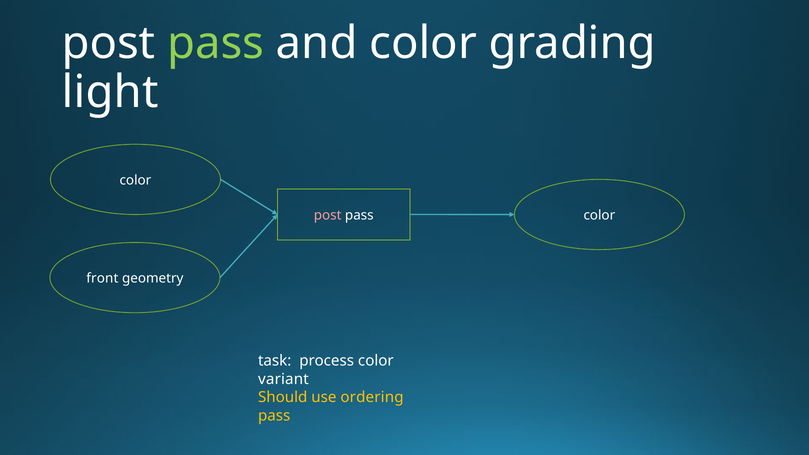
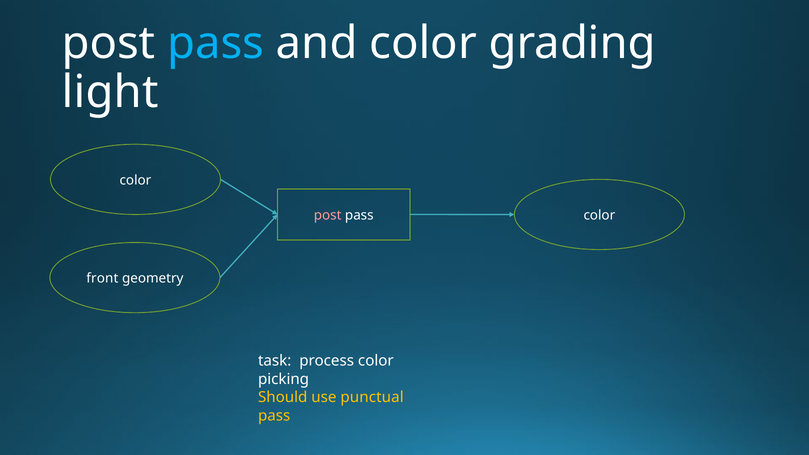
pass colour: light green -> light blue (216, 43)
variant: variant -> picking (284, 379)
ordering: ordering -> punctual (372, 397)
